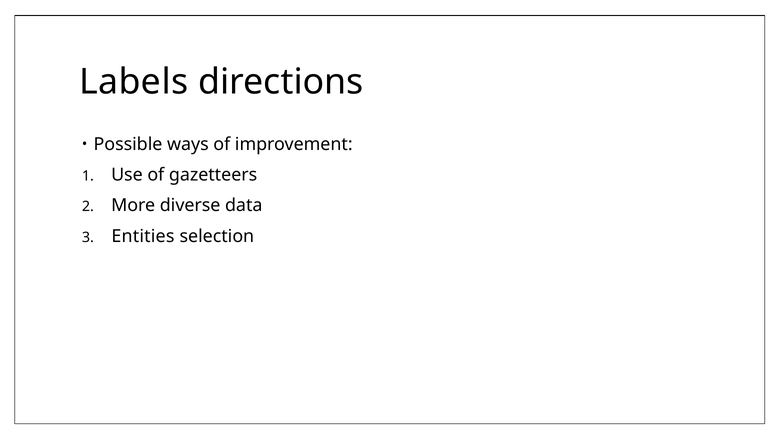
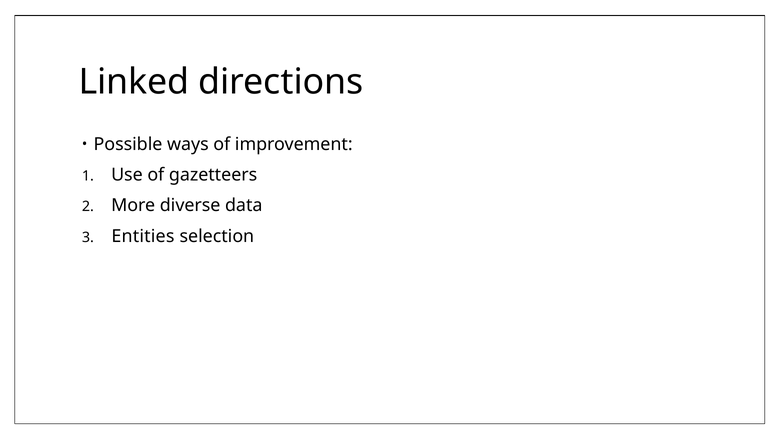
Labels: Labels -> Linked (134, 82)
